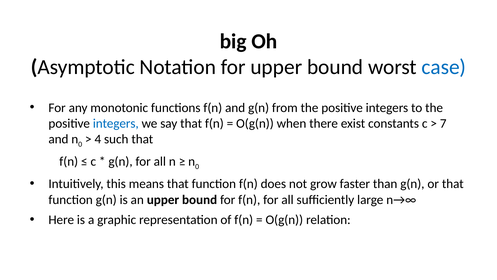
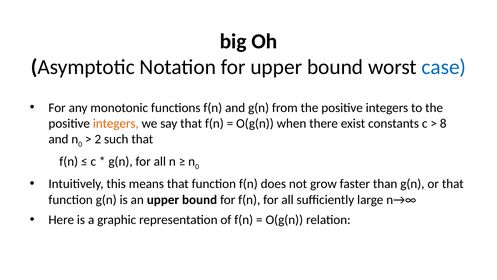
integers colour: blue -> orange (116, 123)
7: 7 -> 8 (443, 123)
4: 4 -> 2 (98, 139)
